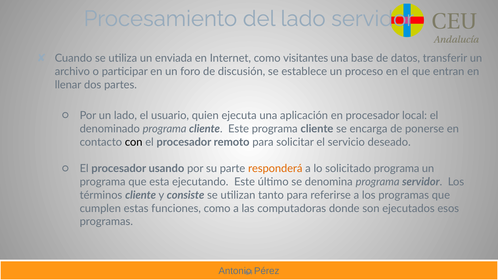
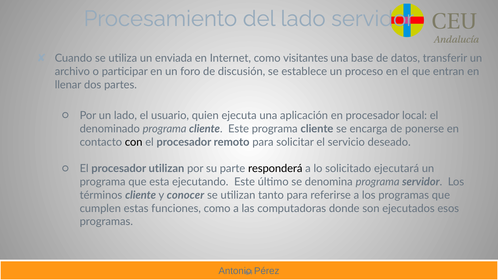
procesador usando: usando -> utilizan (166, 169)
responderá colour: orange -> black (275, 169)
solicitado programa: programa -> ejecutará (397, 169)
consiste: consiste -> conocer (186, 195)
